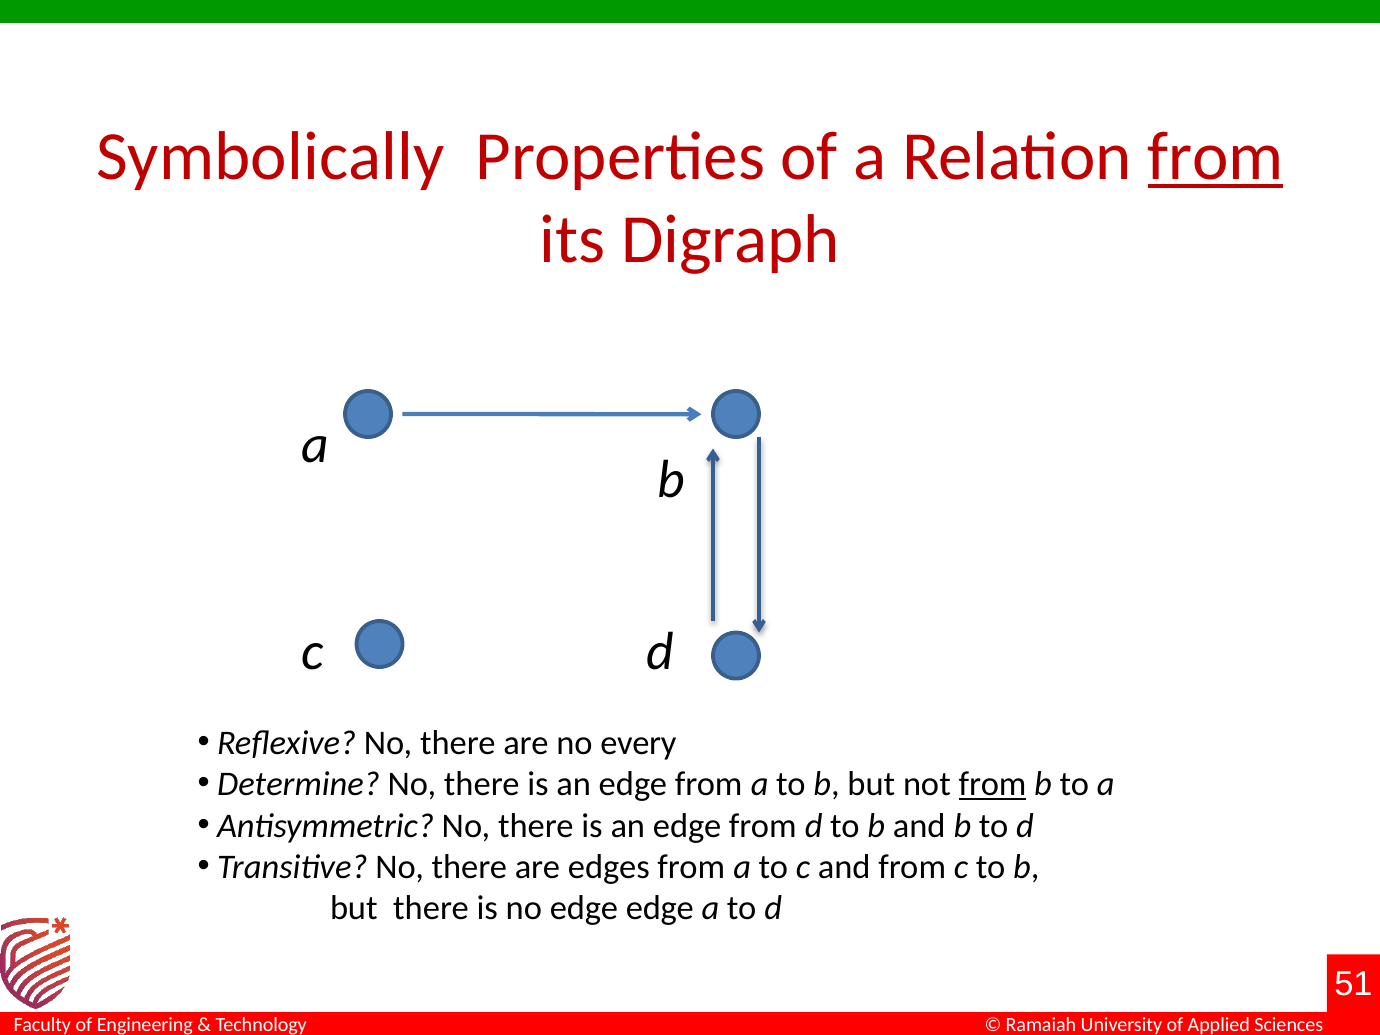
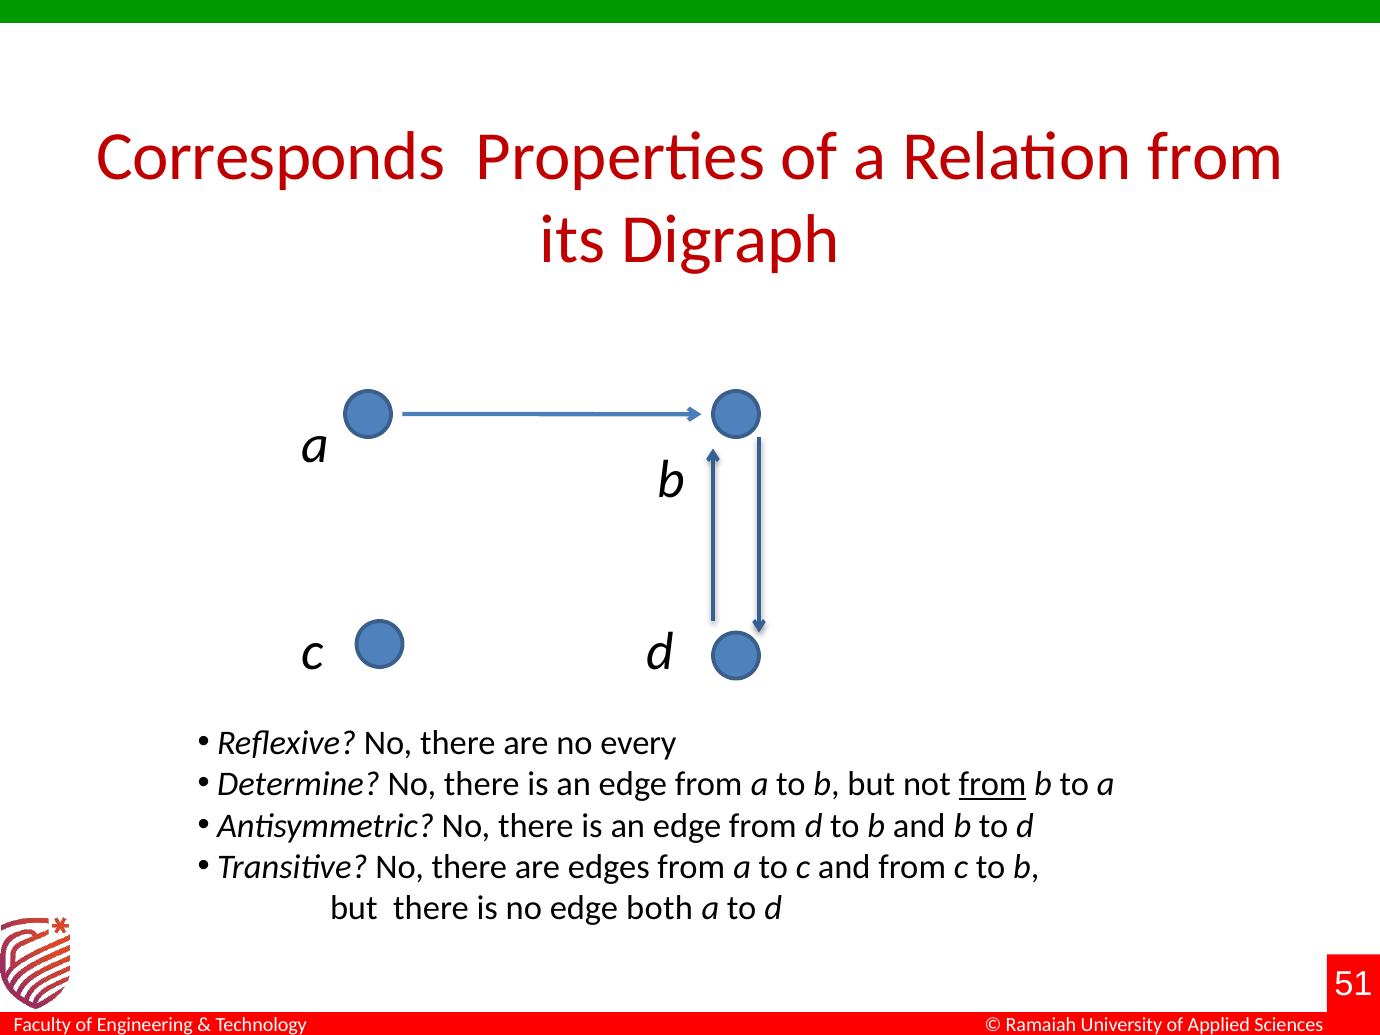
Symbolically: Symbolically -> Corresponds (271, 157)
from underline: present -> none (1215, 157)
edge edge: edge -> both (660, 908)
